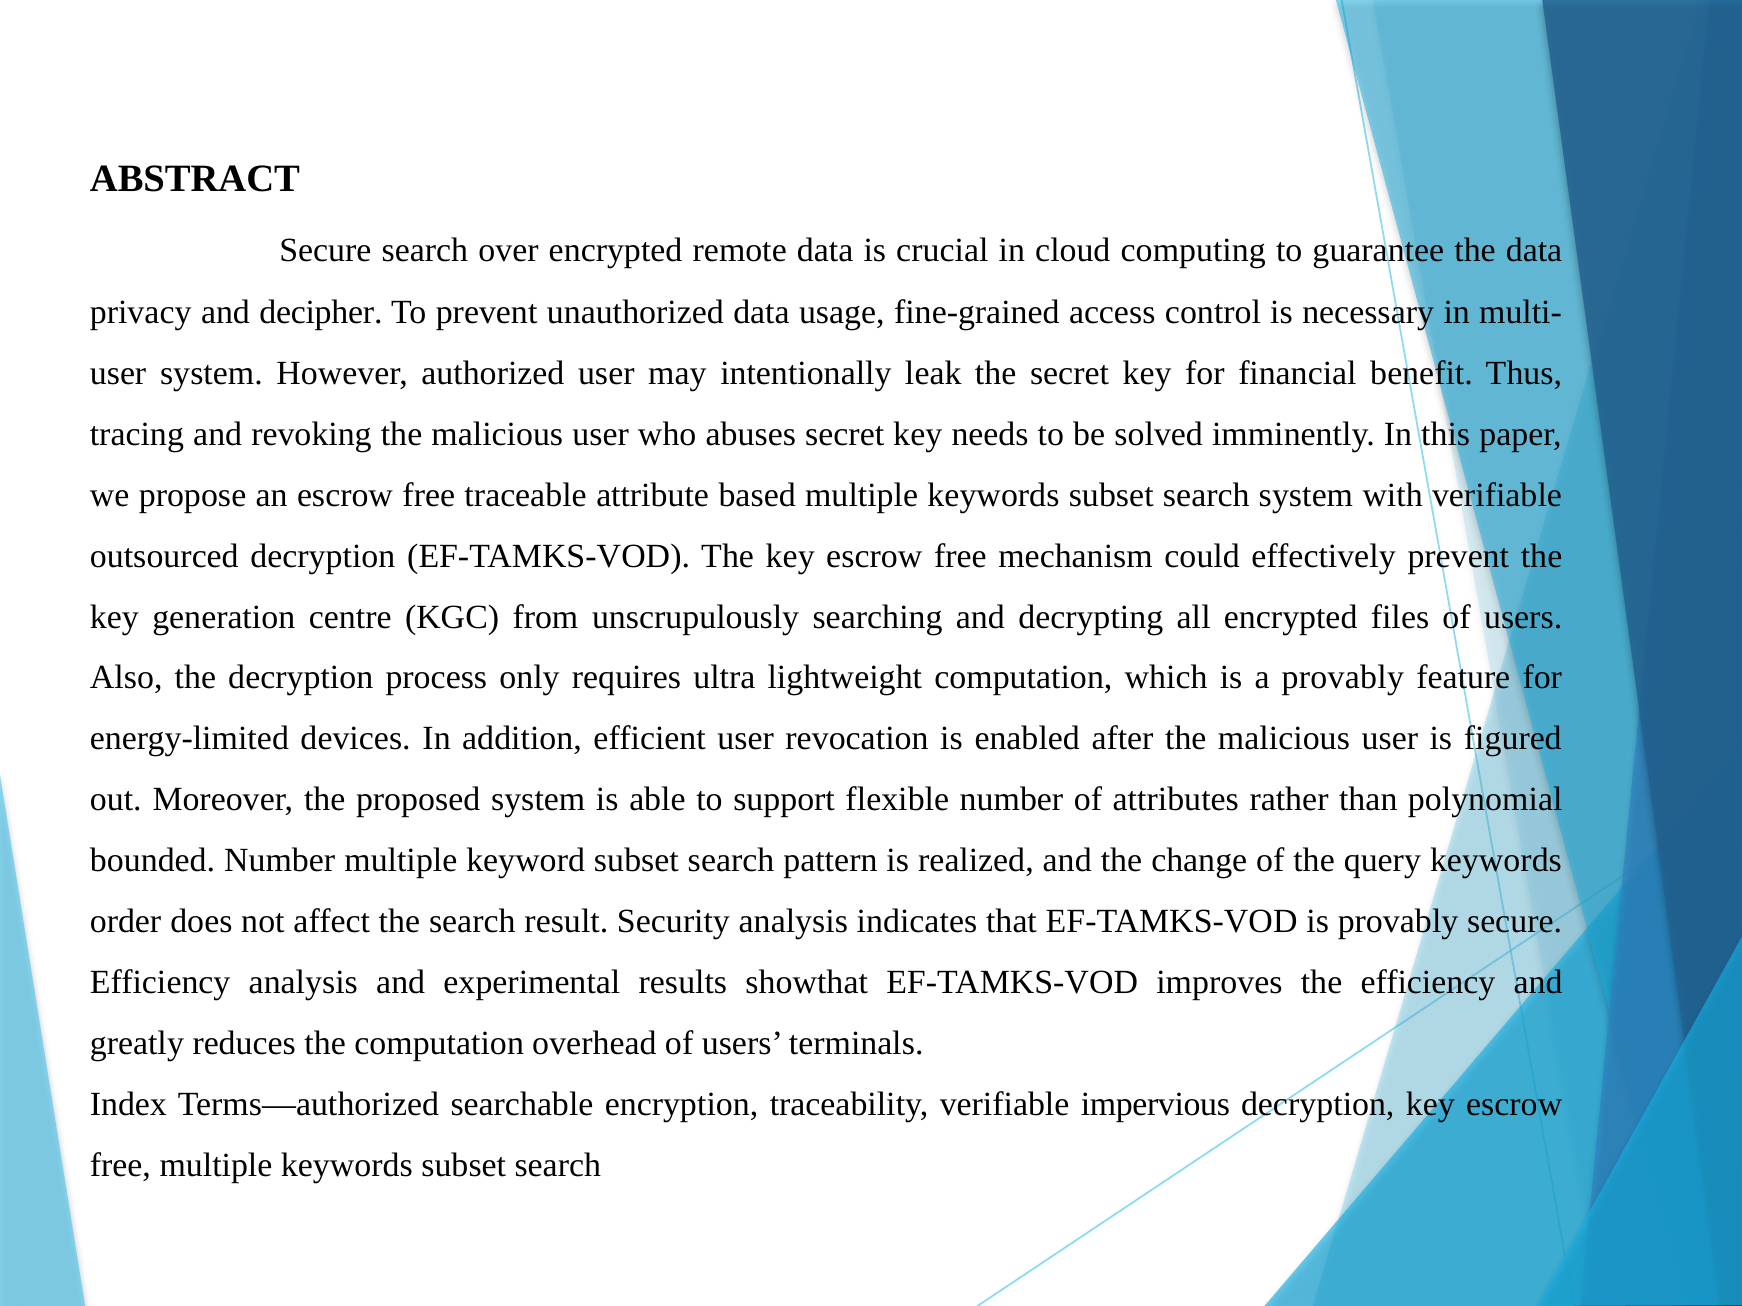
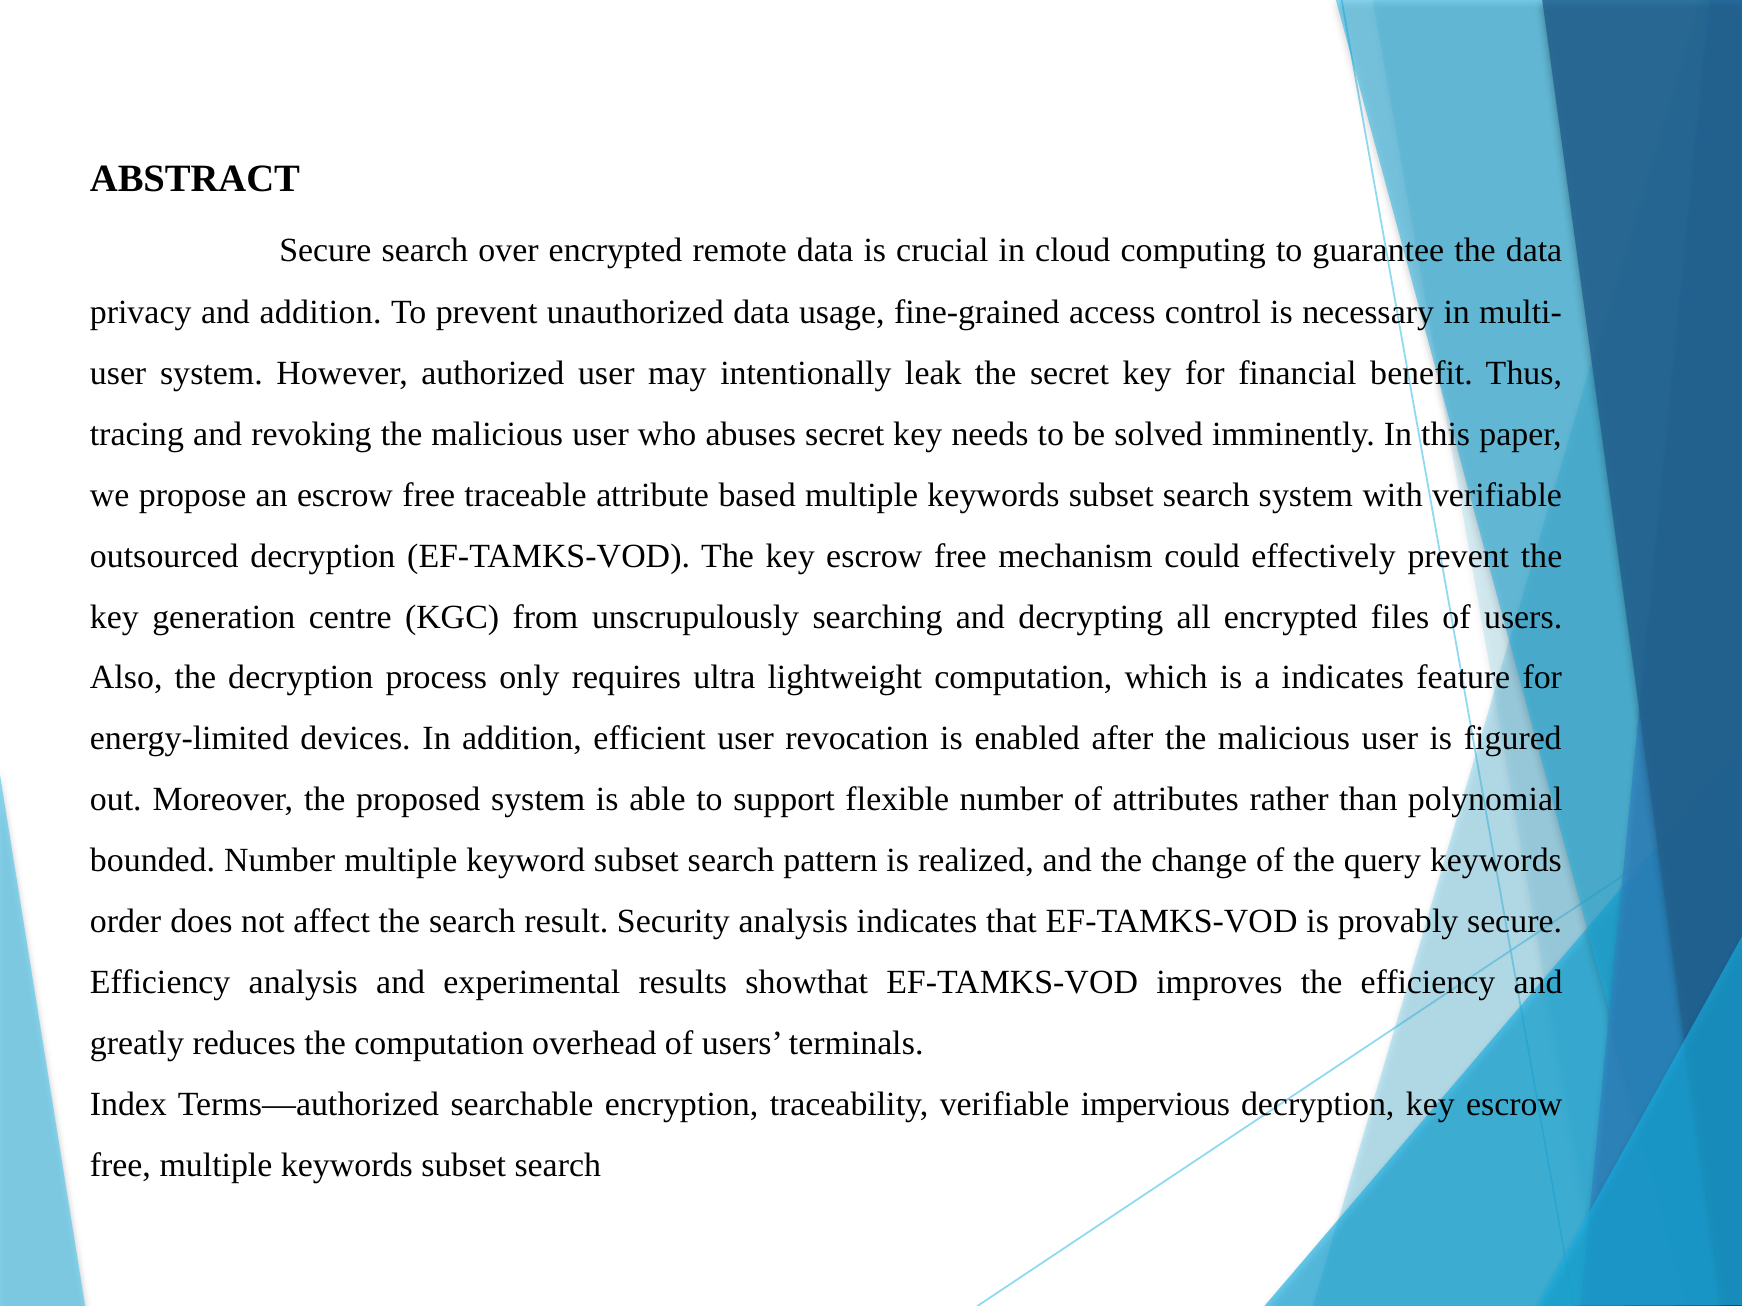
and decipher: decipher -> addition (321, 312)
a provably: provably -> indicates (1343, 678)
